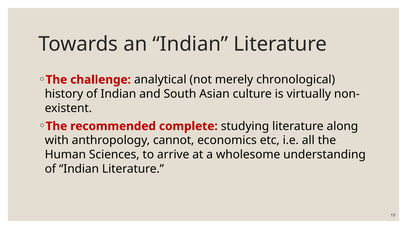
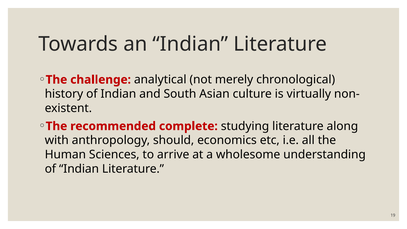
cannot: cannot -> should (174, 140)
